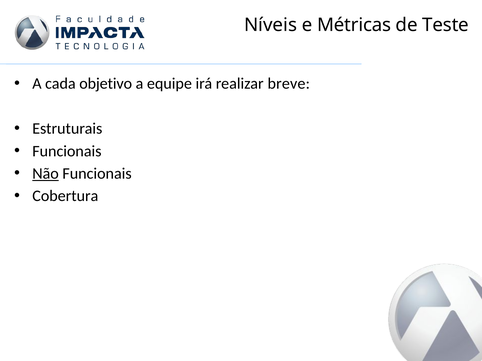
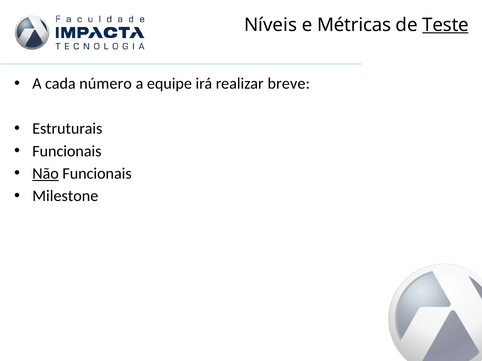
Teste underline: none -> present (446, 25)
objetivo: objetivo -> número (106, 84)
Cobertura: Cobertura -> Milestone (65, 196)
